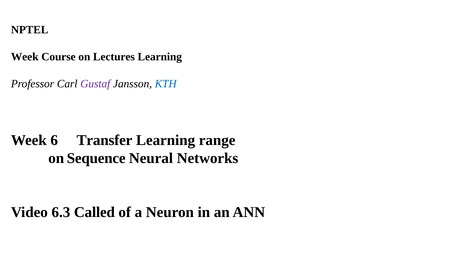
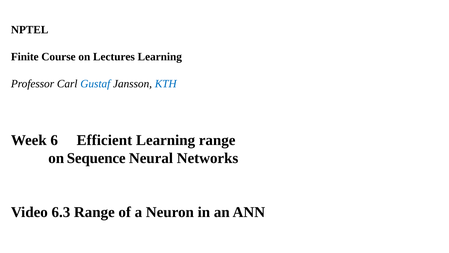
Week: Week -> Finite (25, 57)
Gustaf colour: purple -> blue (95, 84)
Transfer: Transfer -> Efficient (104, 140)
6.3 Called: Called -> Range (94, 212)
